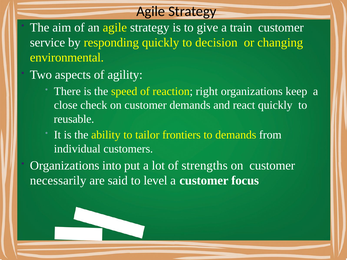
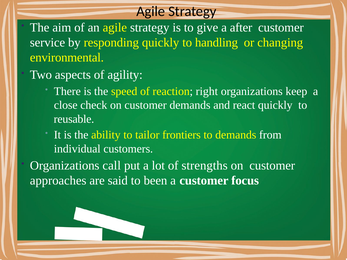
train: train -> after (241, 28)
decision: decision -> handling (216, 43)
into: into -> call (112, 166)
necessarily: necessarily -> approaches (58, 181)
level: level -> been (155, 181)
